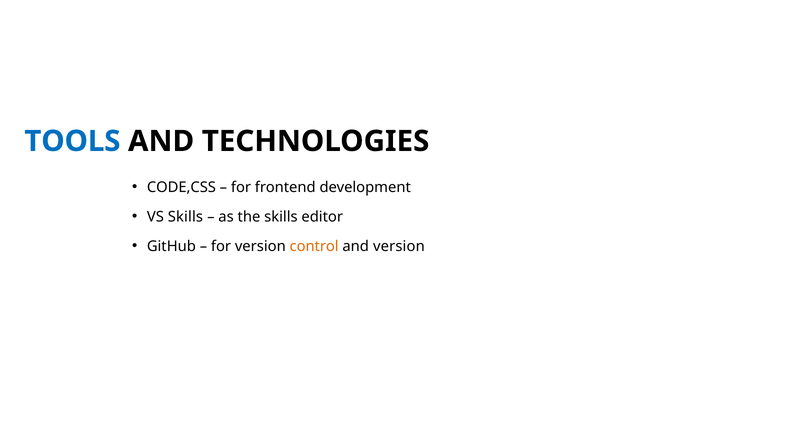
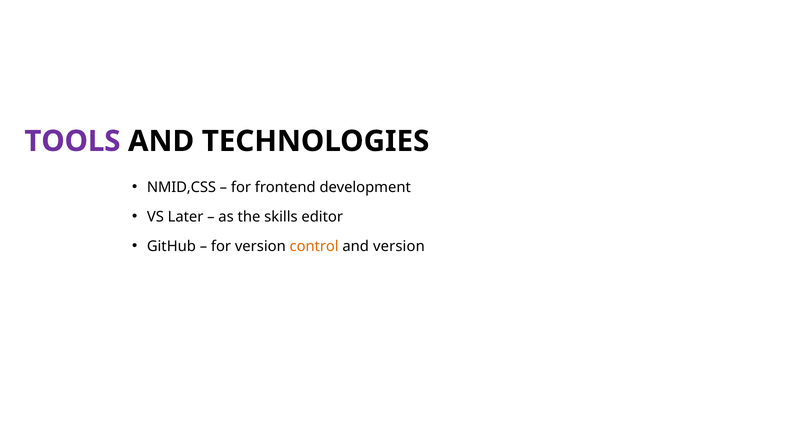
TOOLS colour: blue -> purple (72, 141)
CODE,CSS: CODE,CSS -> NMID,CSS (181, 188)
VS Skills: Skills -> Later (186, 217)
